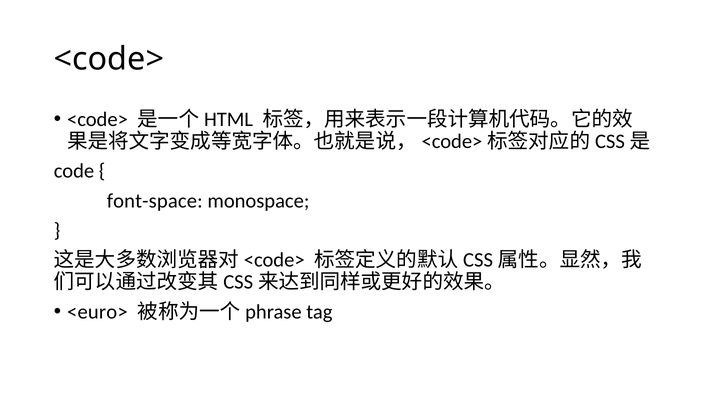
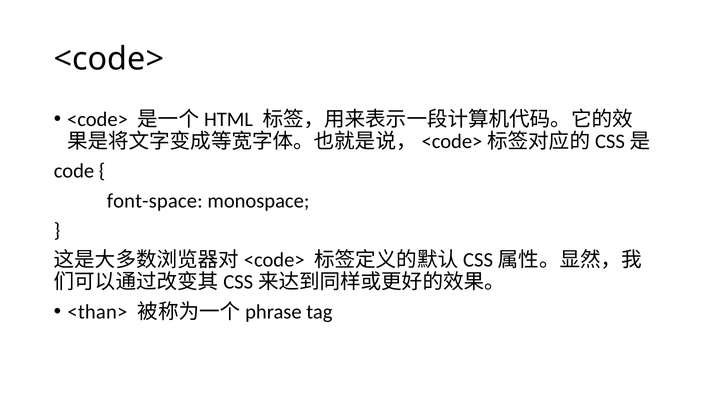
<euro>: <euro> -> <than> (97, 312)
